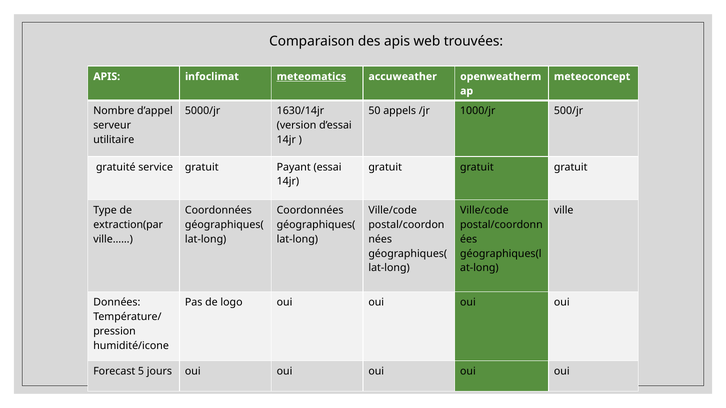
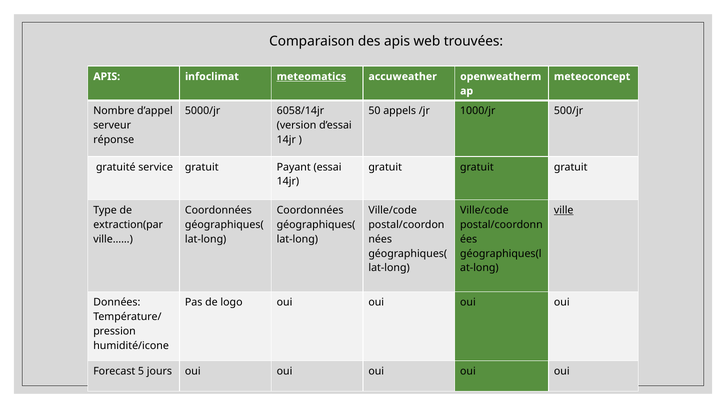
1630/14jr: 1630/14jr -> 6058/14jr (300, 111)
utilitaire: utilitaire -> réponse (114, 140)
ville underline: none -> present (564, 211)
